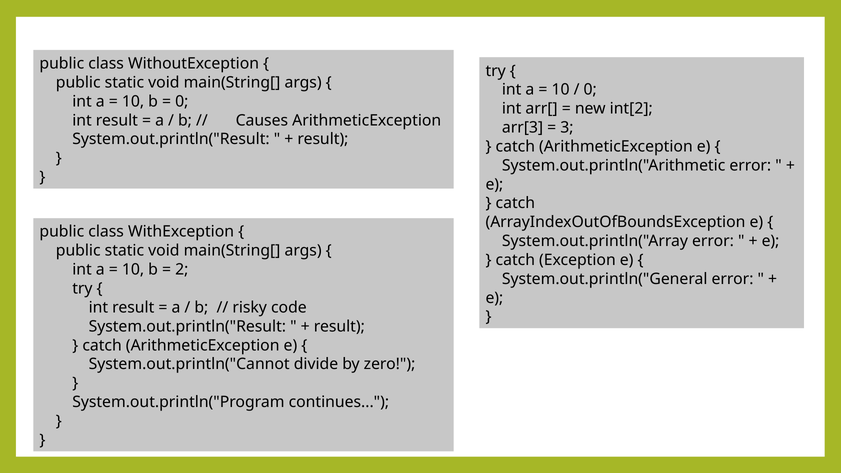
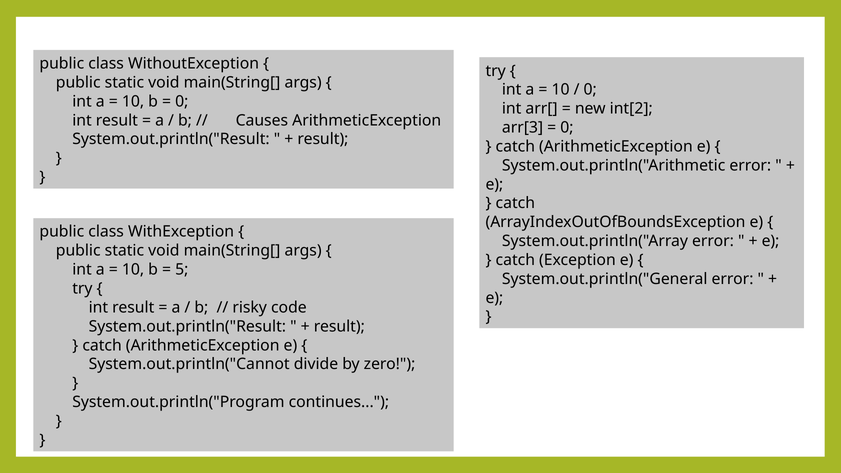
3: 3 -> 0 (567, 128)
2: 2 -> 5 (182, 270)
